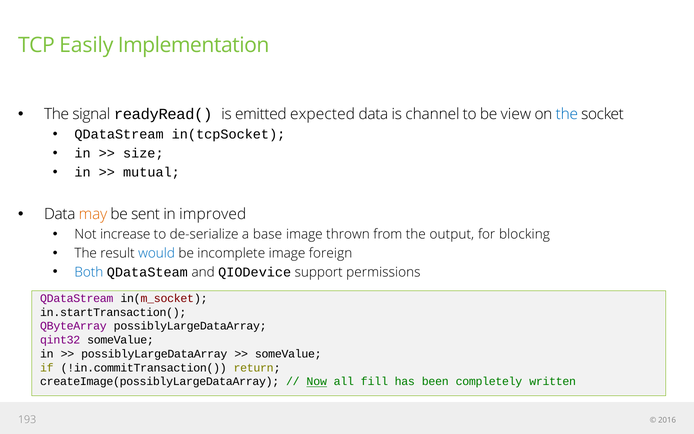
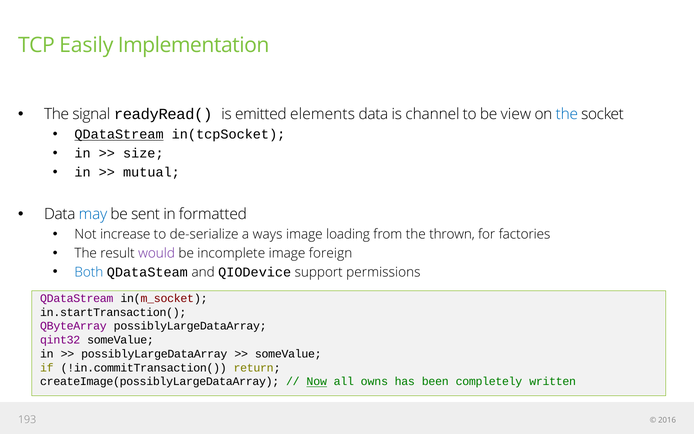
expected: expected -> elements (322, 114)
QDataStream underline: none -> present (119, 134)
may colour: orange -> blue (93, 214)
improved: improved -> formatted (213, 214)
base: base -> ways (268, 234)
thrown: thrown -> loading (348, 234)
output: output -> thrown (452, 234)
blocking: blocking -> factories (525, 234)
would colour: blue -> purple (157, 253)
fill: fill -> owns (374, 381)
